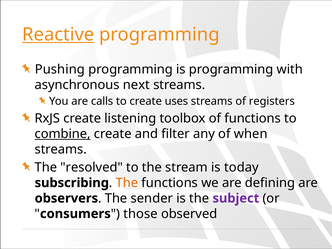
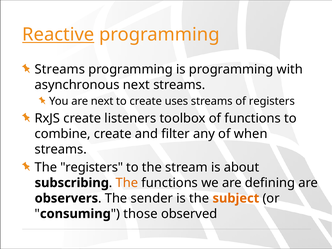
Pushing: Pushing -> Streams (60, 69)
are calls: calls -> next (102, 101)
listening: listening -> listeners (130, 118)
combine underline: present -> none (63, 134)
The resolved: resolved -> registers (92, 167)
today: today -> about (242, 167)
subject colour: purple -> orange (236, 198)
consumers: consumers -> consuming (75, 214)
